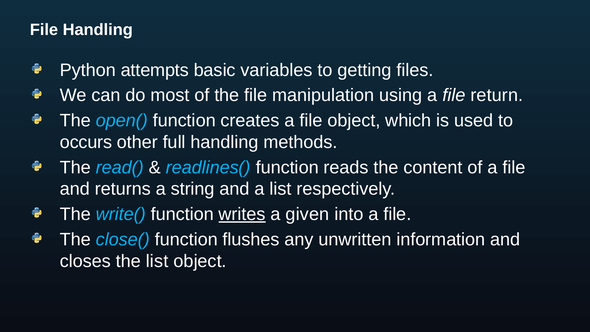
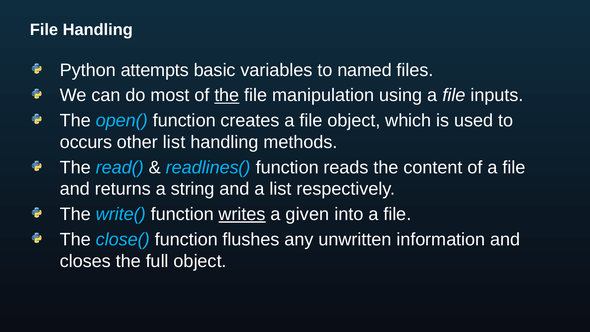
getting: getting -> named (365, 70)
the underline: none -> present (227, 95)
return: return -> inputs (497, 95)
other full: full -> list (174, 142)
the list: list -> full (157, 261)
